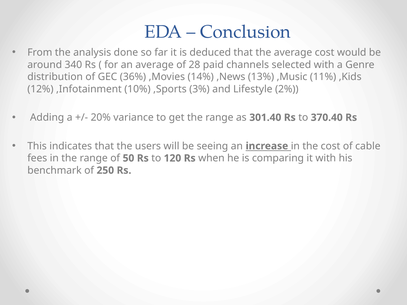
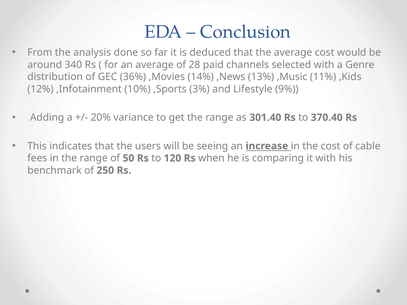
2%: 2% -> 9% (287, 89)
